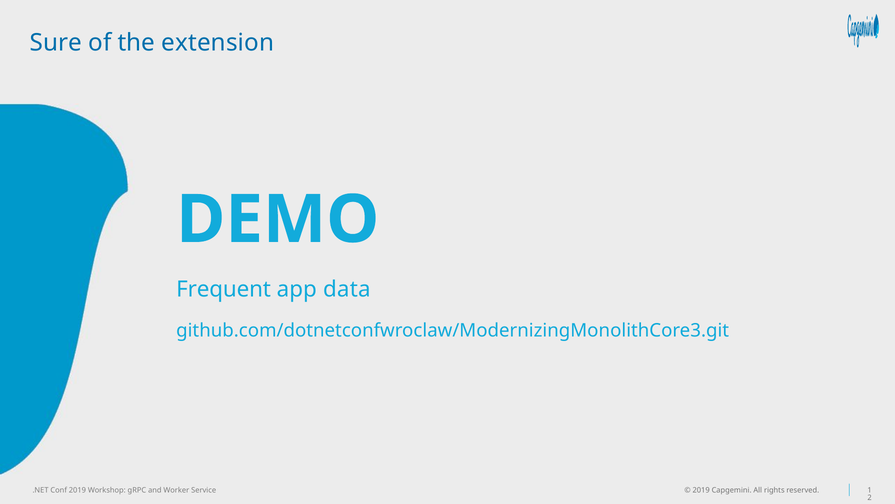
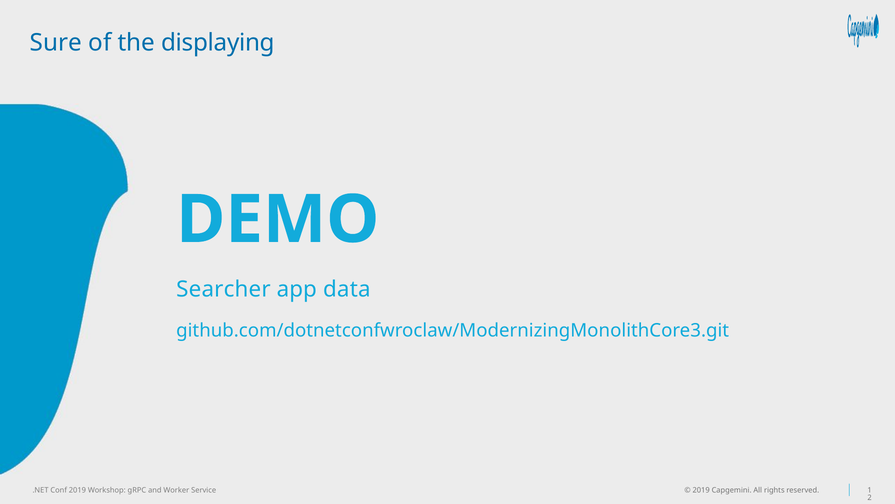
extension: extension -> displaying (218, 43)
Frequent: Frequent -> Searcher (223, 289)
